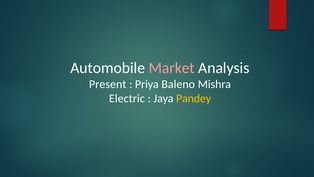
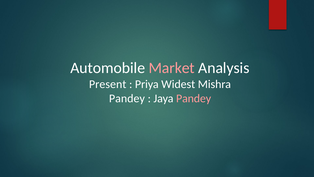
Baleno: Baleno -> Widest (178, 84)
Electric: Electric -> Pandey (127, 98)
Pandey colour: yellow -> pink (194, 98)
